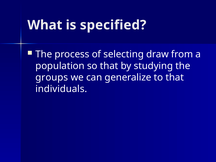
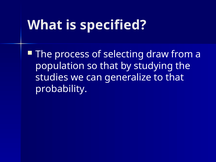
groups: groups -> studies (52, 77)
individuals: individuals -> probability (61, 89)
